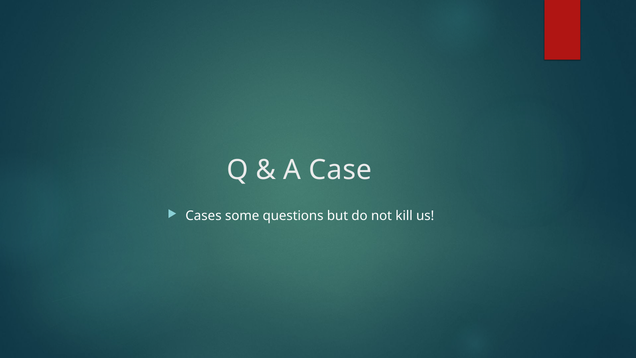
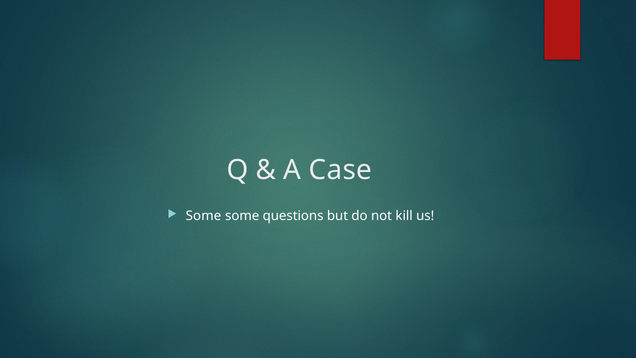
Cases: Cases -> Some (203, 216)
